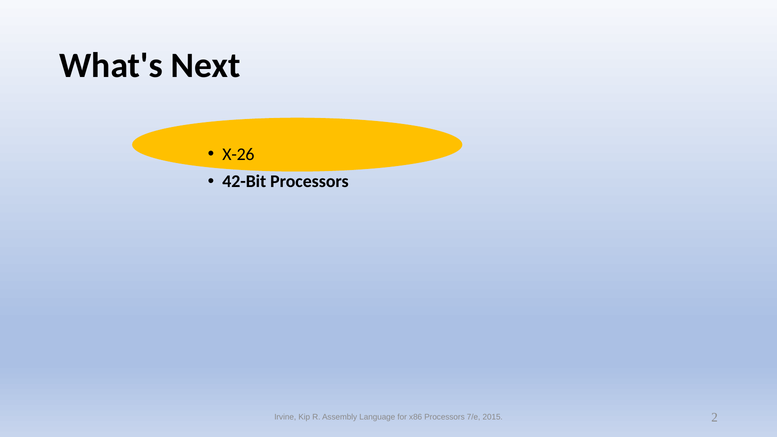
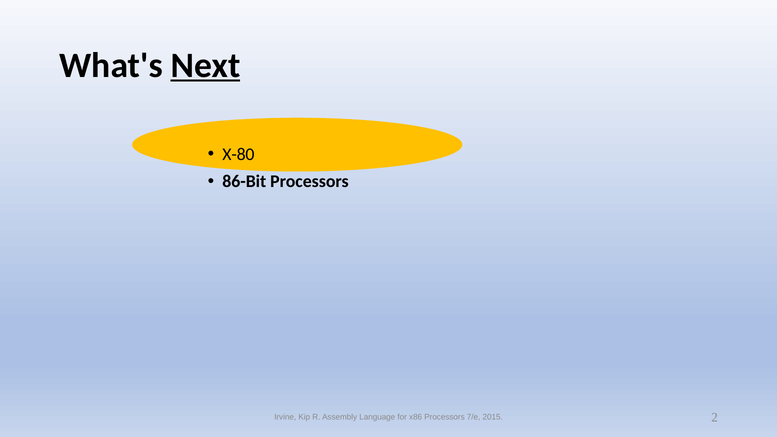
Next underline: none -> present (206, 65)
X-26: X-26 -> X-80 (238, 154)
42-Bit: 42-Bit -> 86-Bit (244, 182)
